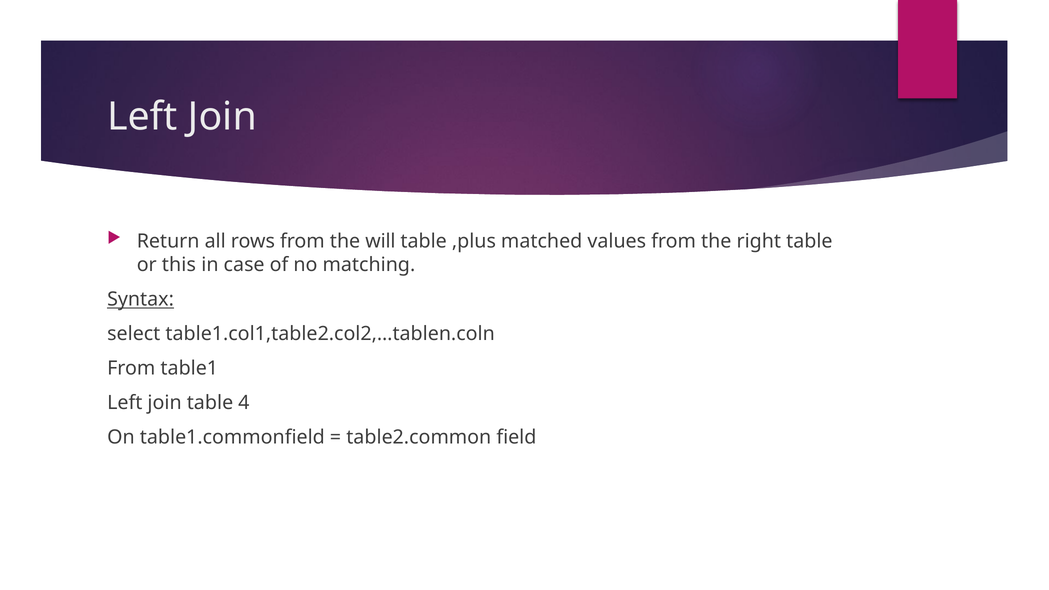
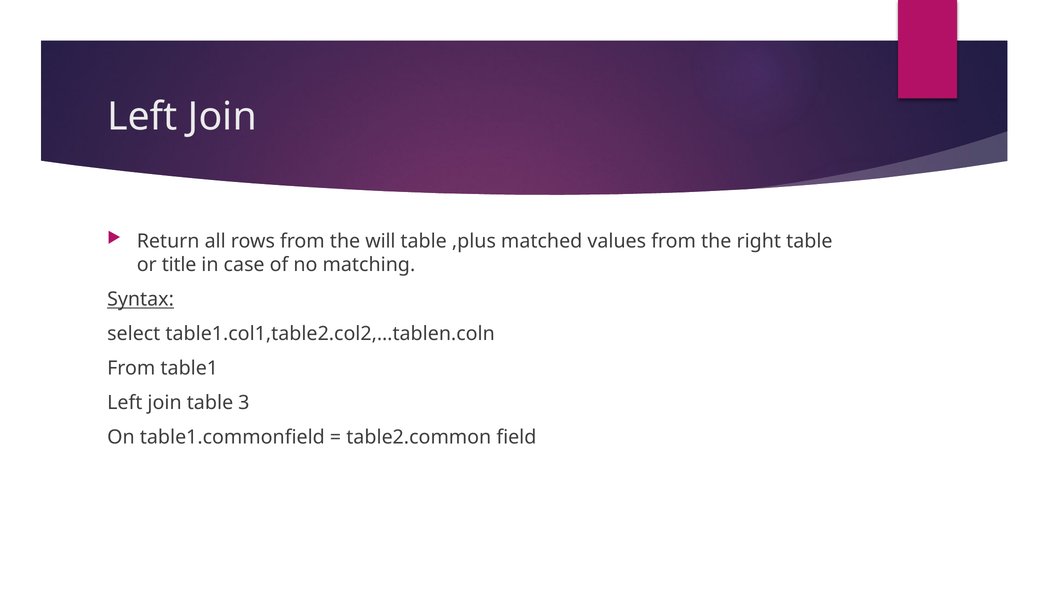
this: this -> title (179, 265)
4: 4 -> 3 (244, 403)
